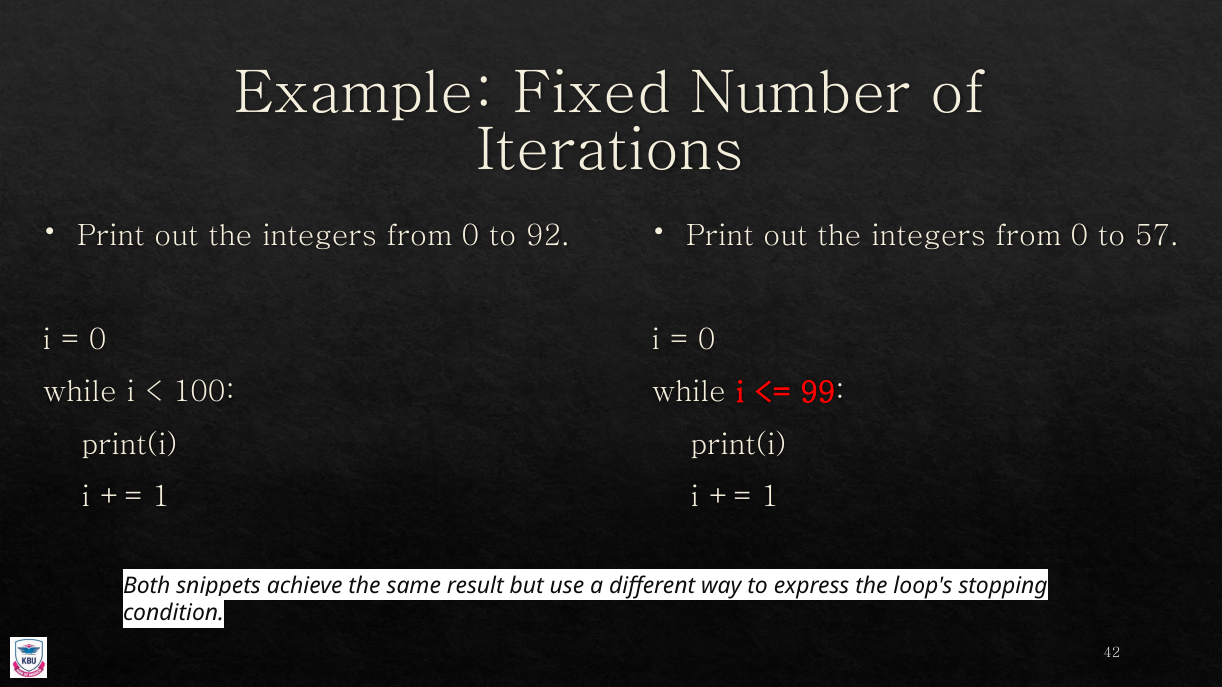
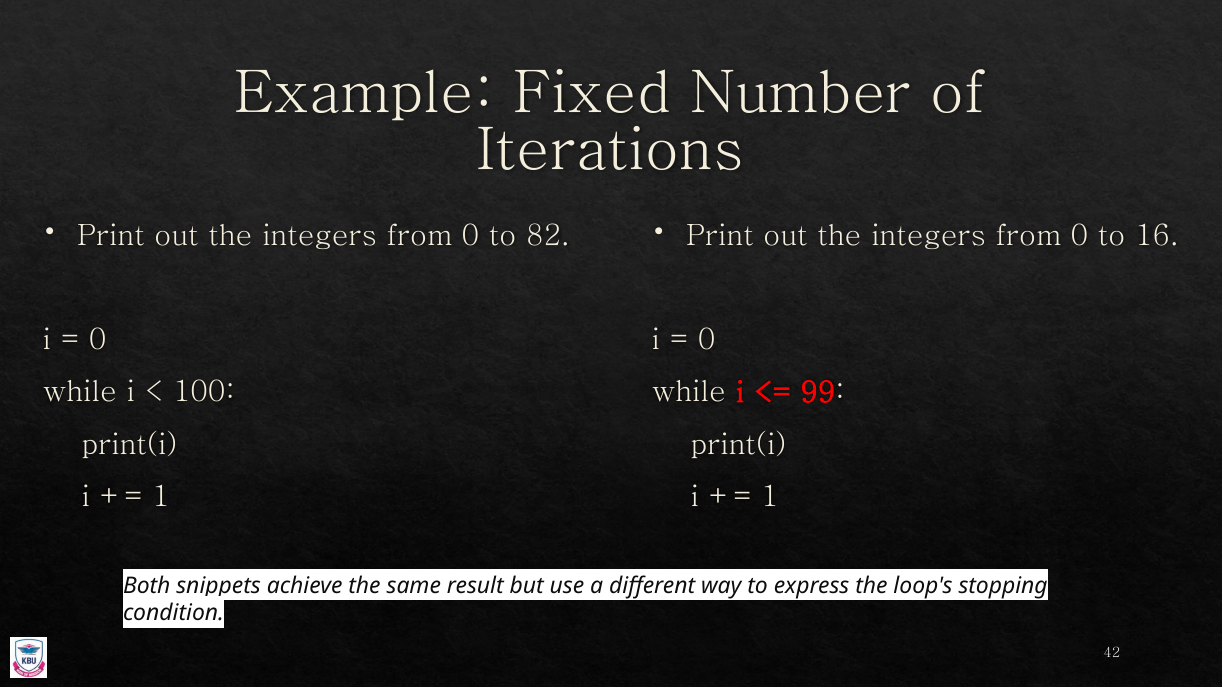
92: 92 -> 82 (548, 236)
57: 57 -> 16 (1157, 236)
